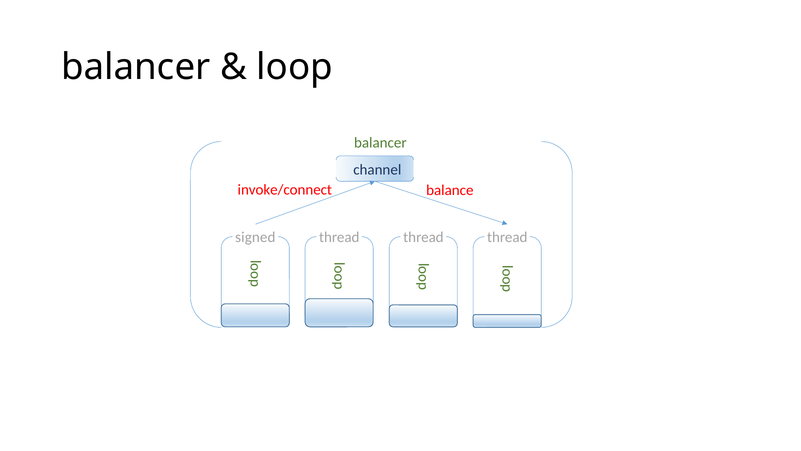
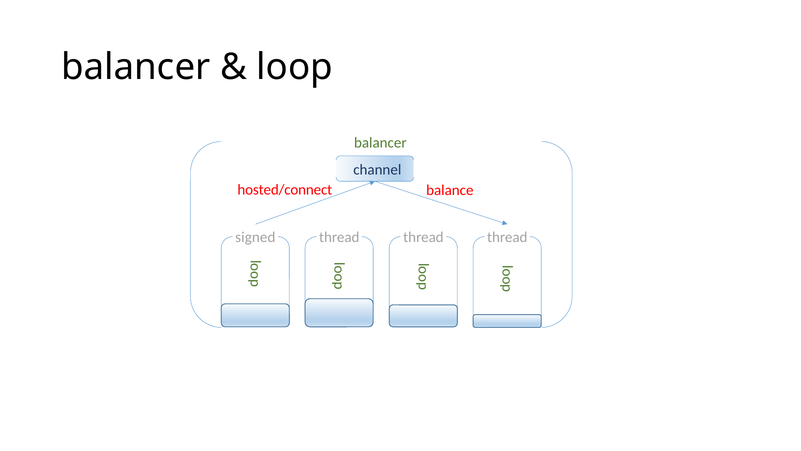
invoke/connect: invoke/connect -> hosted/connect (285, 190)
